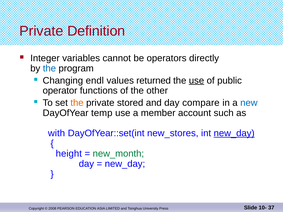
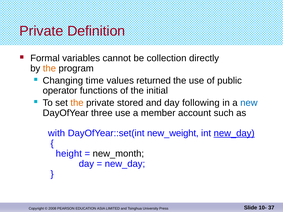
Integer: Integer -> Formal (45, 58)
operators: operators -> collection (167, 58)
the colour: blue -> orange (49, 69)
endl: endl -> time (95, 81)
use underline: present -> none (197, 81)
other: other -> initial (157, 91)
compare: compare -> following (201, 103)
temp: temp -> three (102, 113)
new_stores: new_stores -> new_weight (173, 133)
new_month colour: green -> black (118, 154)
